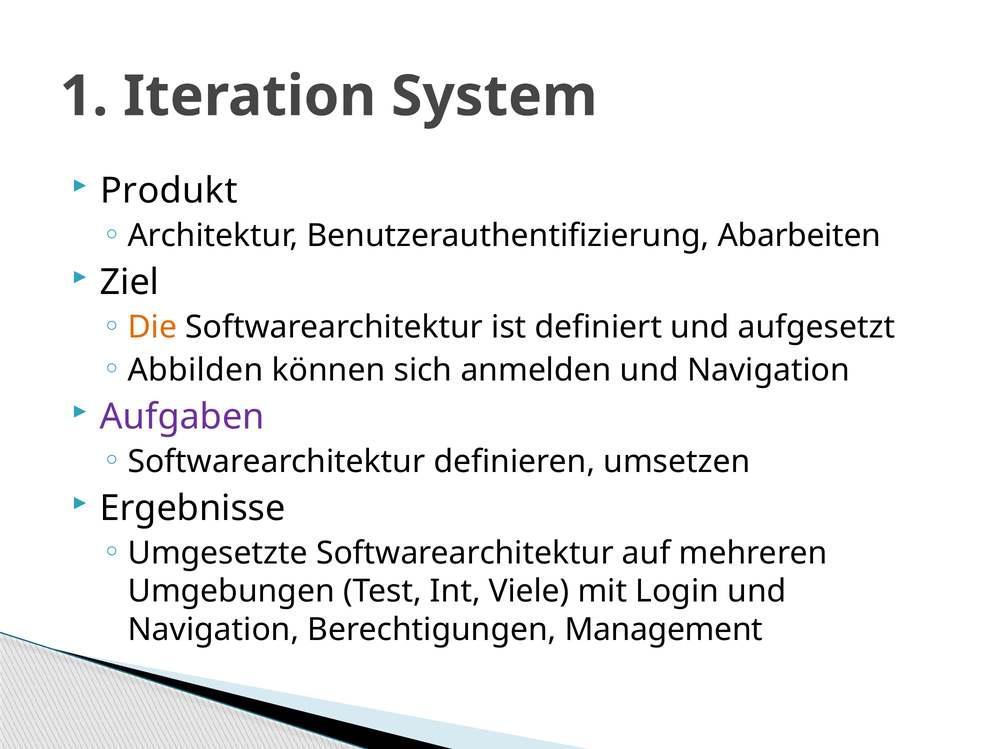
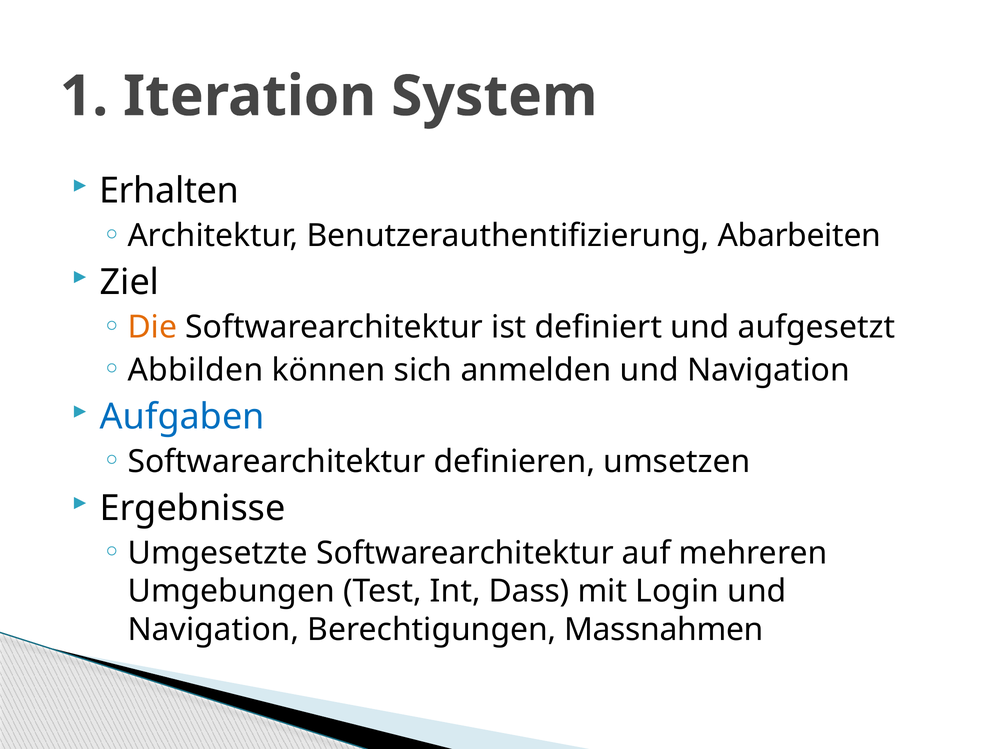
Produkt: Produkt -> Erhalten (169, 191)
Aufgaben colour: purple -> blue (182, 417)
Viele: Viele -> Dass (529, 592)
Management: Management -> Massnahmen (664, 630)
